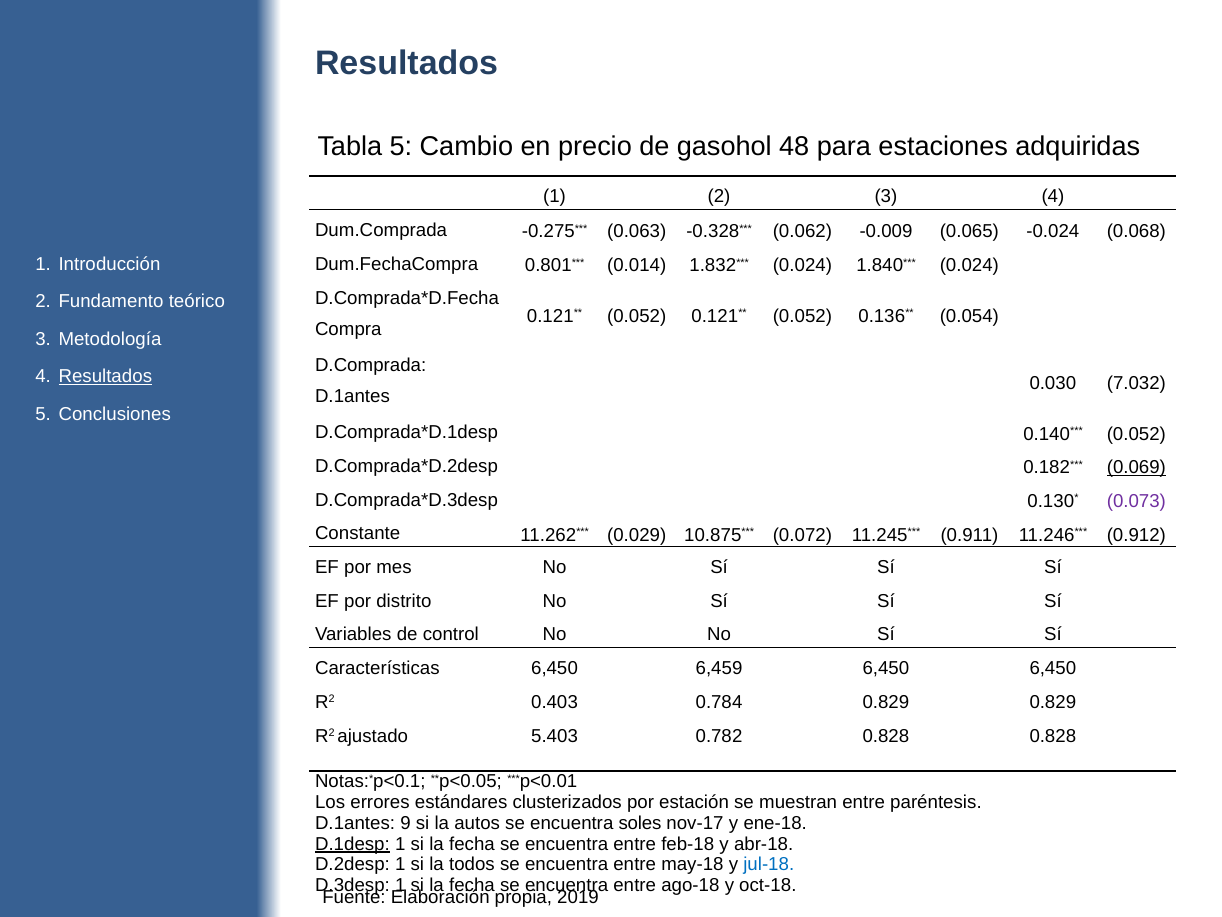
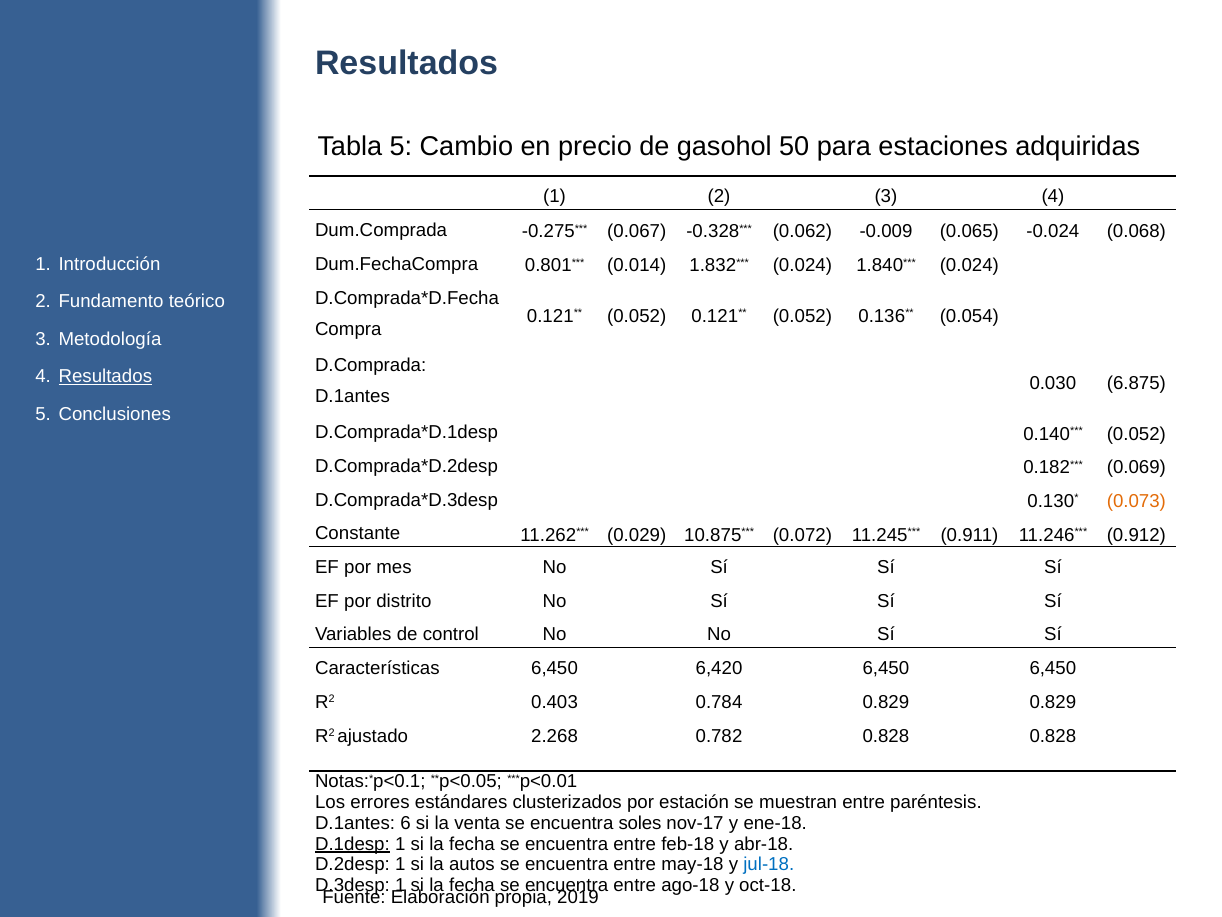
48: 48 -> 50 (794, 146)
0.063: 0.063 -> 0.067 (637, 232)
7.032: 7.032 -> 6.875 (1136, 383)
0.069 underline: present -> none (1136, 467)
0.073 colour: purple -> orange (1136, 501)
6,459: 6,459 -> 6,420 (719, 668)
5.403: 5.403 -> 2.268 (555, 735)
9: 9 -> 6 (405, 823)
autos: autos -> venta (477, 823)
todos: todos -> autos (472, 864)
